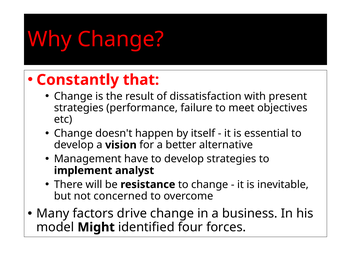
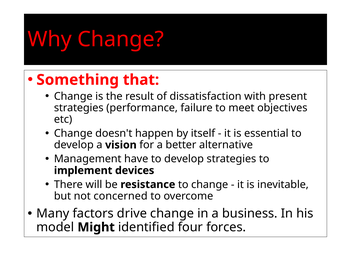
Constantly: Constantly -> Something (78, 80)
analyst: analyst -> devices (135, 171)
